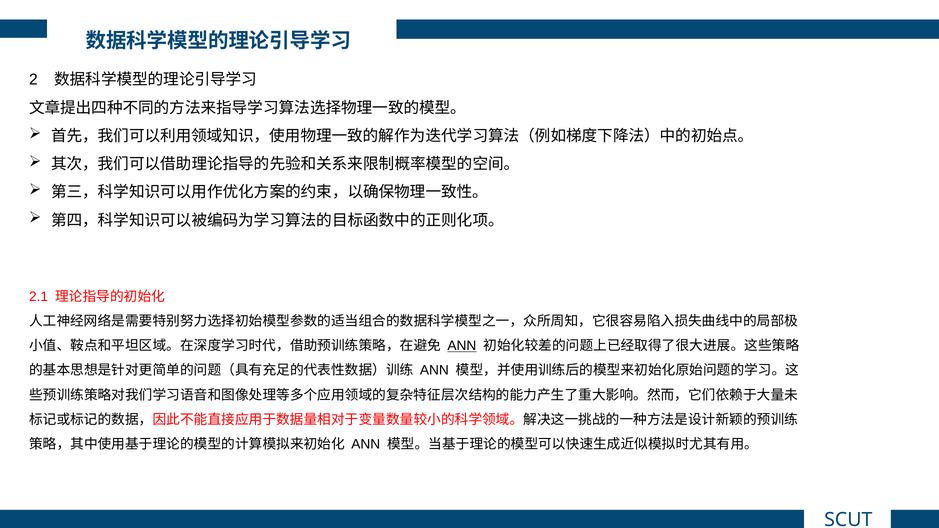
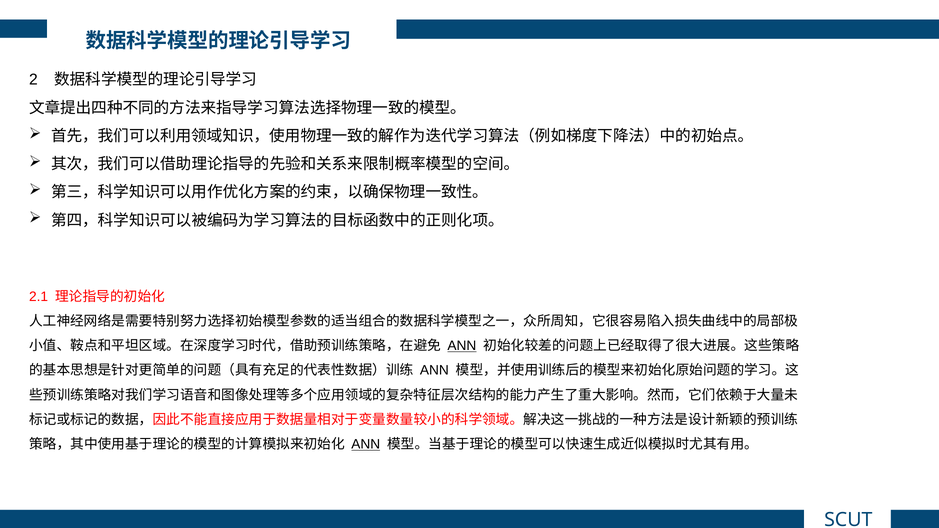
ANN underline: none -> present (366, 445)
